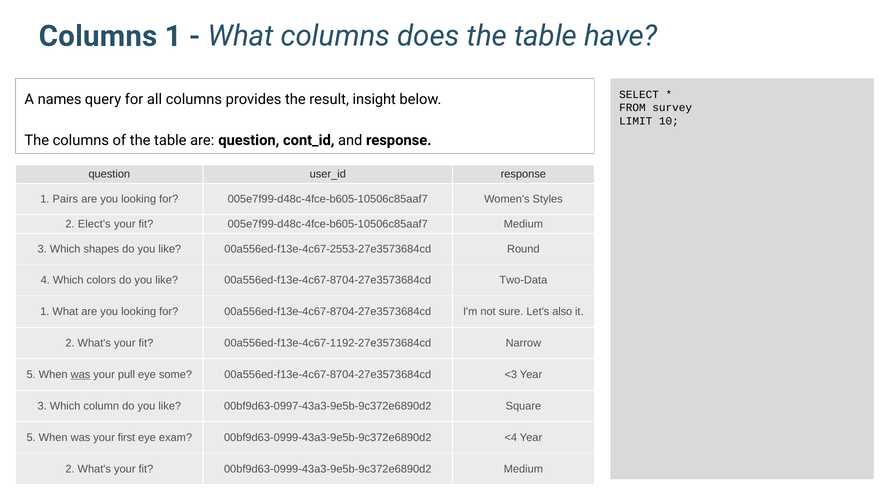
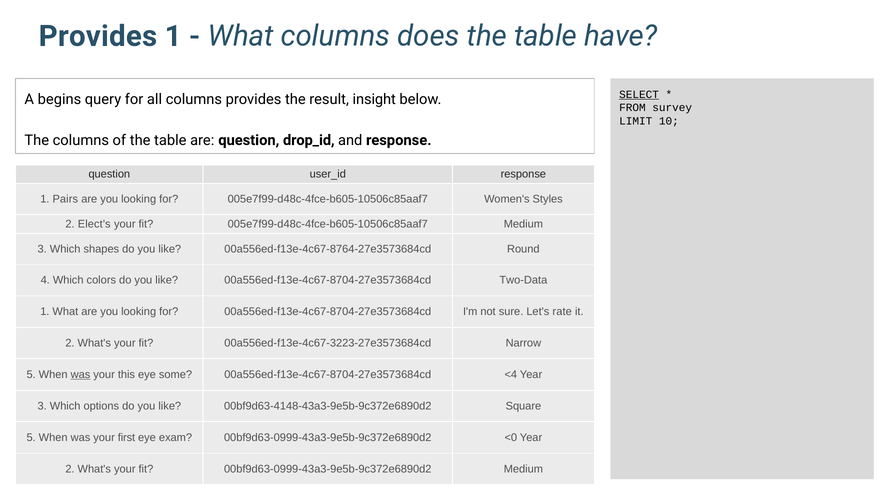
Columns: Columns -> Provides (98, 36)
SELECT underline: none -> present (639, 95)
names: names -> begins (60, 100)
cont_id: cont_id -> drop_id (309, 140)
00a556ed-f13e-4c67-2553-27e3573684cd: 00a556ed-f13e-4c67-2553-27e3573684cd -> 00a556ed-f13e-4c67-8764-27e3573684cd (328, 250)
also: also -> rate (562, 312)
00a556ed-f13e-4c67-1192-27e3573684cd: 00a556ed-f13e-4c67-1192-27e3573684cd -> 00a556ed-f13e-4c67-3223-27e3573684cd (328, 344)
pull: pull -> this (126, 375)
<3: <3 -> <4 (511, 375)
column: column -> options (101, 407)
00bf9d63-0997-43a3-9e5b-9c372e6890d2: 00bf9d63-0997-43a3-9e5b-9c372e6890d2 -> 00bf9d63-4148-43a3-9e5b-9c372e6890d2 (328, 407)
<4: <4 -> <0 (511, 438)
